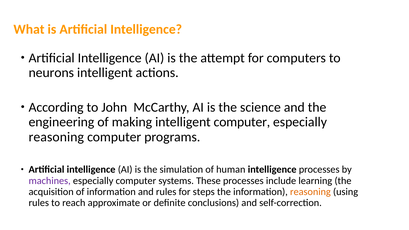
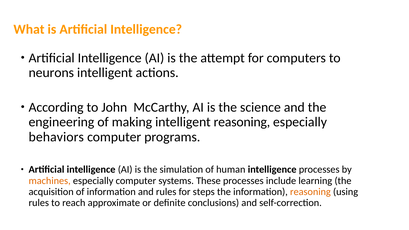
intelligent computer: computer -> reasoning (242, 122)
reasoning: reasoning -> behaviors (56, 137)
machines colour: purple -> orange (50, 181)
